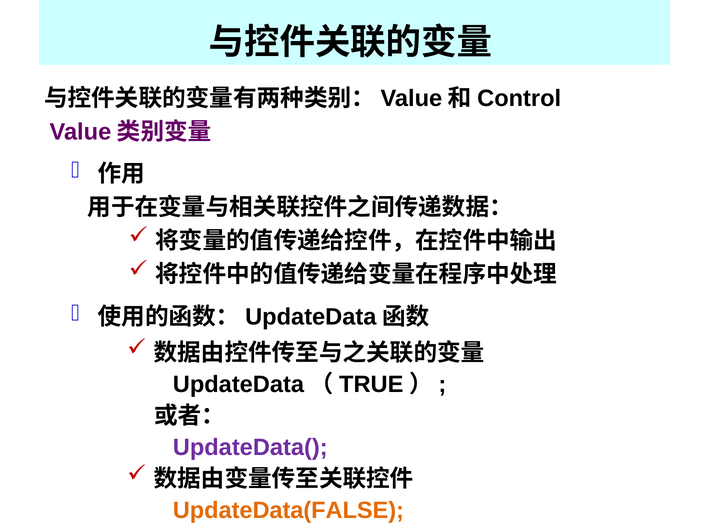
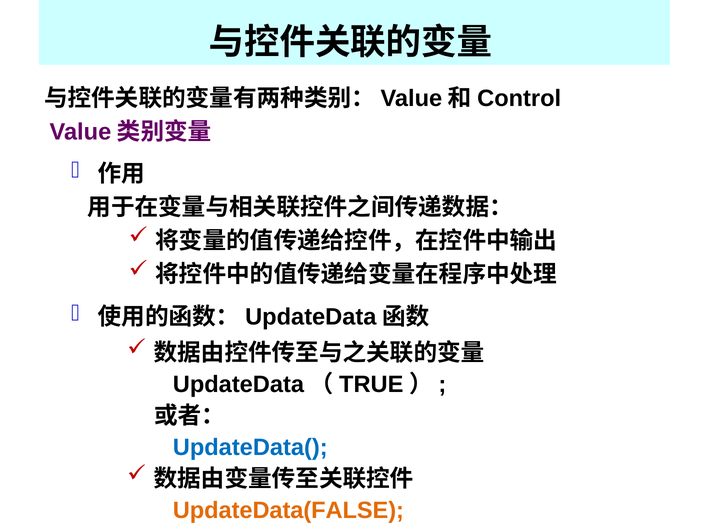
UpdateData( colour: purple -> blue (250, 447)
